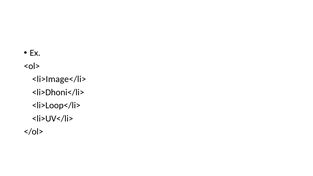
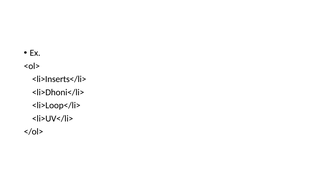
<li>Image</li>: <li>Image</li> -> <li>Inserts</li> (59, 79)
